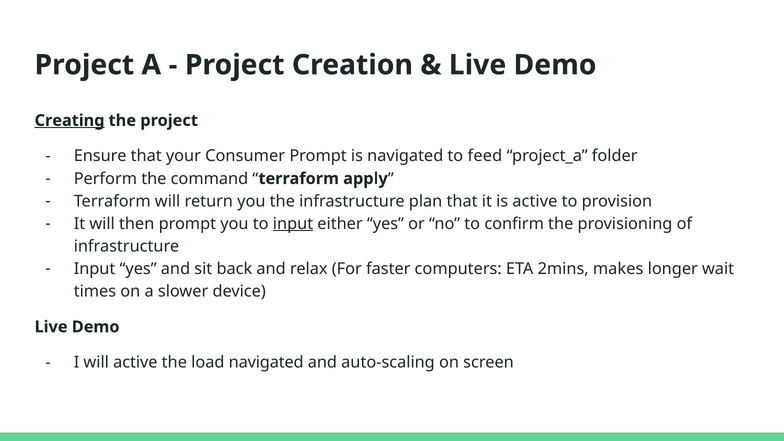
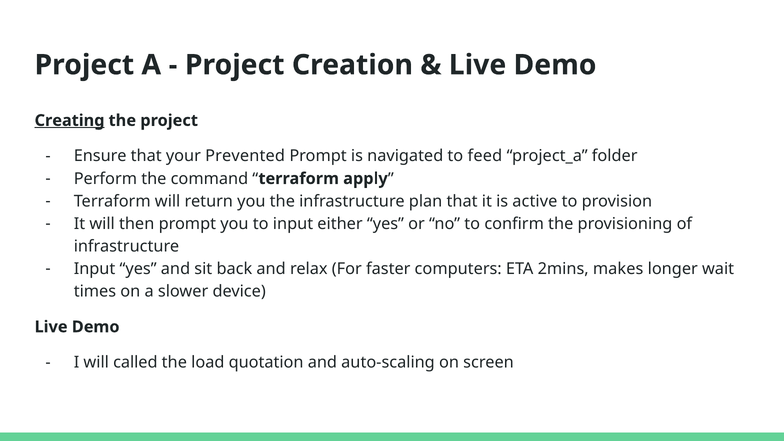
Consumer: Consumer -> Prevented (245, 156)
input underline: present -> none (293, 224)
will active: active -> called (135, 362)
load navigated: navigated -> quotation (266, 362)
